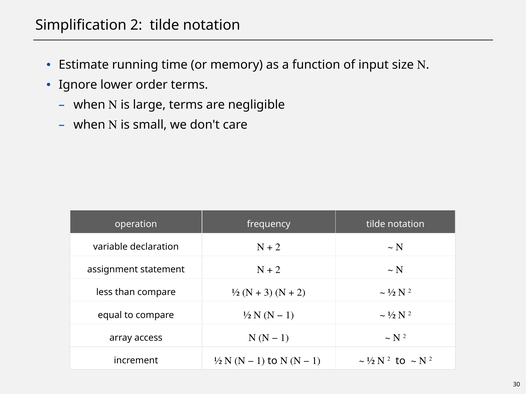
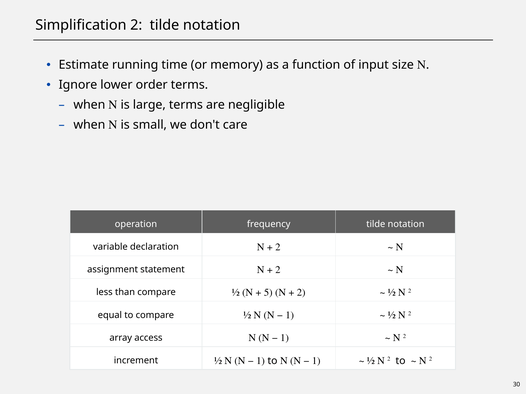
3: 3 -> 5 (268, 293)
